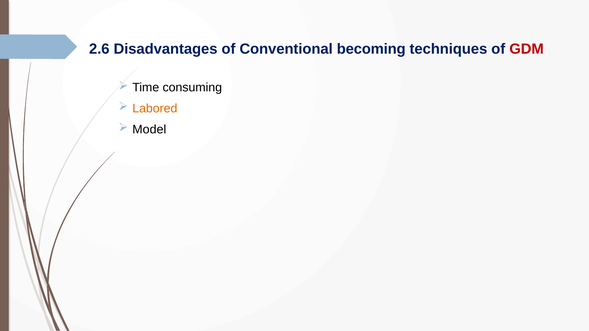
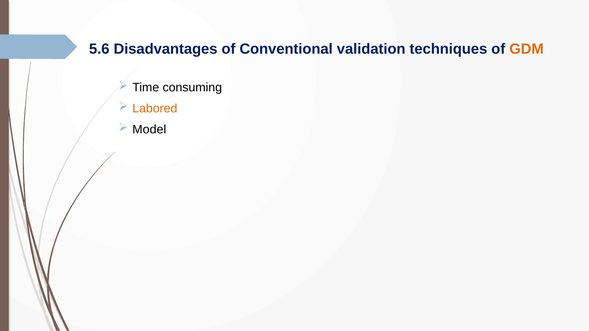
2.6: 2.6 -> 5.6 (99, 49)
becoming: becoming -> validation (371, 49)
GDM colour: red -> orange (527, 49)
